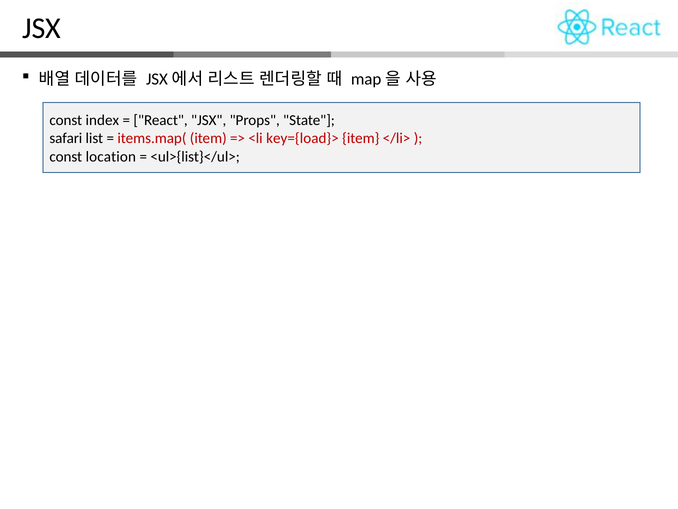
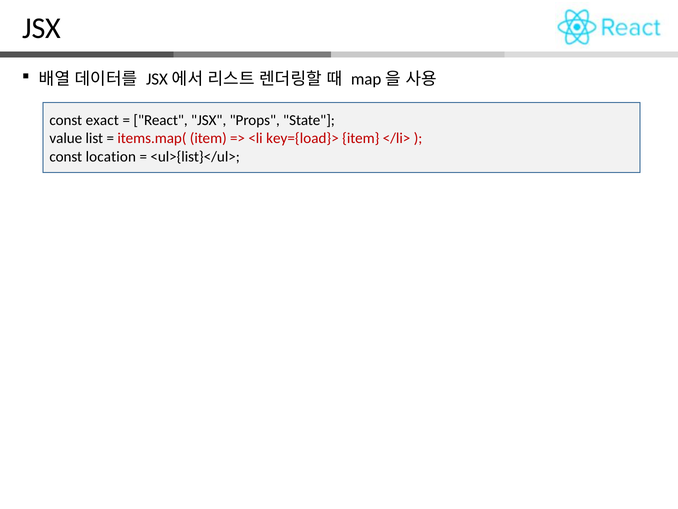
index: index -> exact (102, 120)
safari: safari -> value (66, 138)
